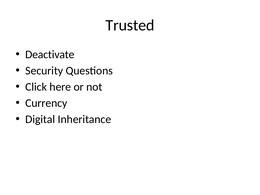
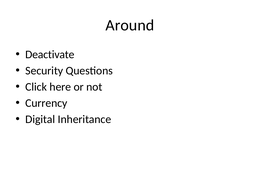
Trusted: Trusted -> Around (130, 25)
